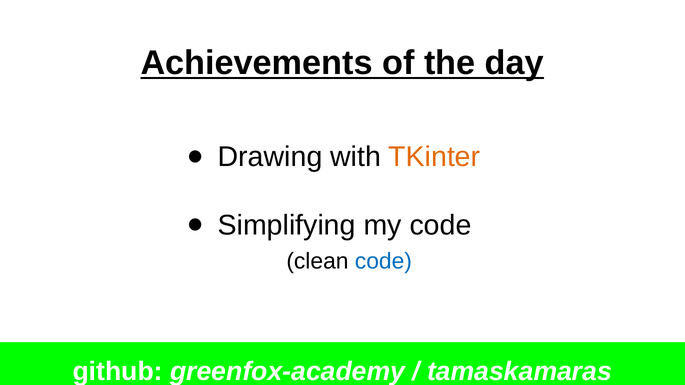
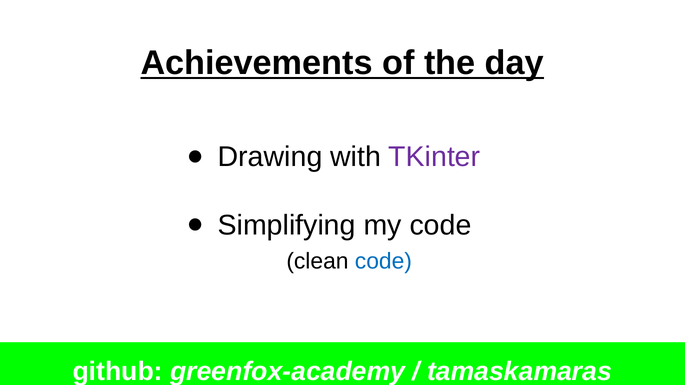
TKinter colour: orange -> purple (434, 157)
